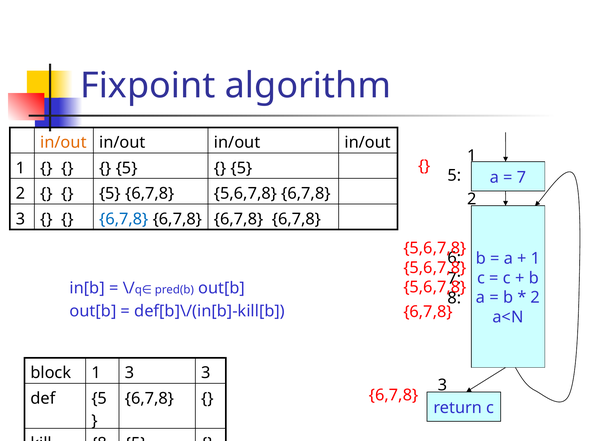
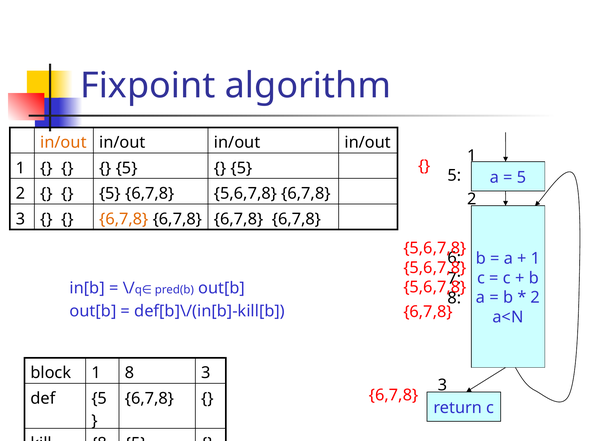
7: 7 -> 5 (522, 178)
6,7,8 colour: blue -> orange (124, 219)
1 3: 3 -> 8 (130, 373)
